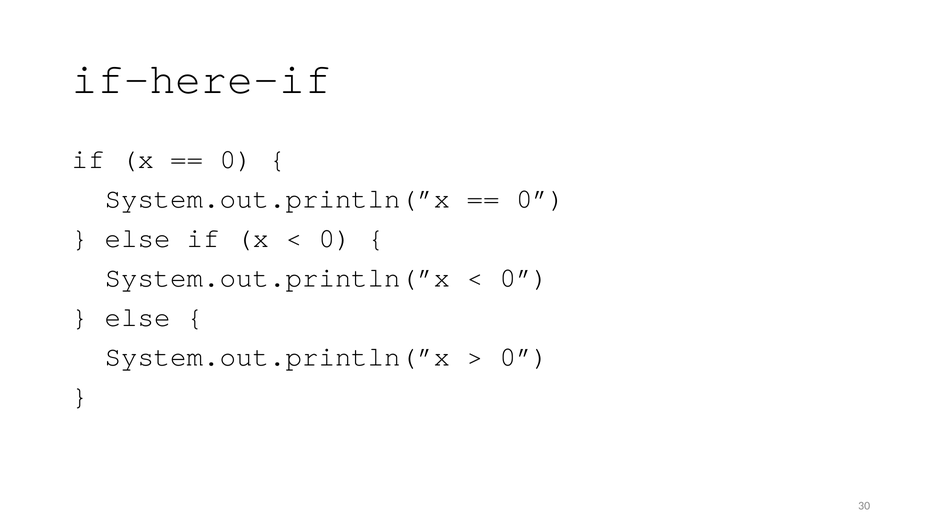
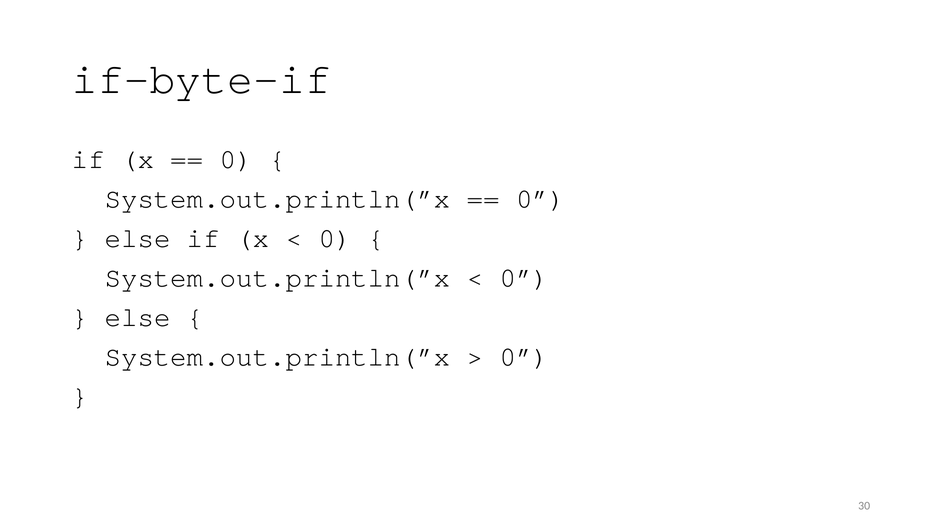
if-here-if: if-here-if -> if-byte-if (201, 79)
